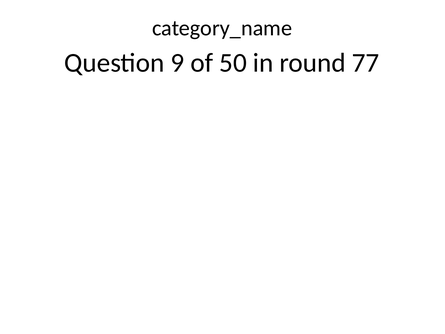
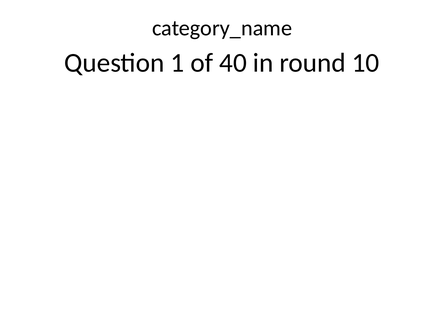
9: 9 -> 1 (177, 63)
50: 50 -> 40 (233, 63)
77: 77 -> 10 (366, 63)
